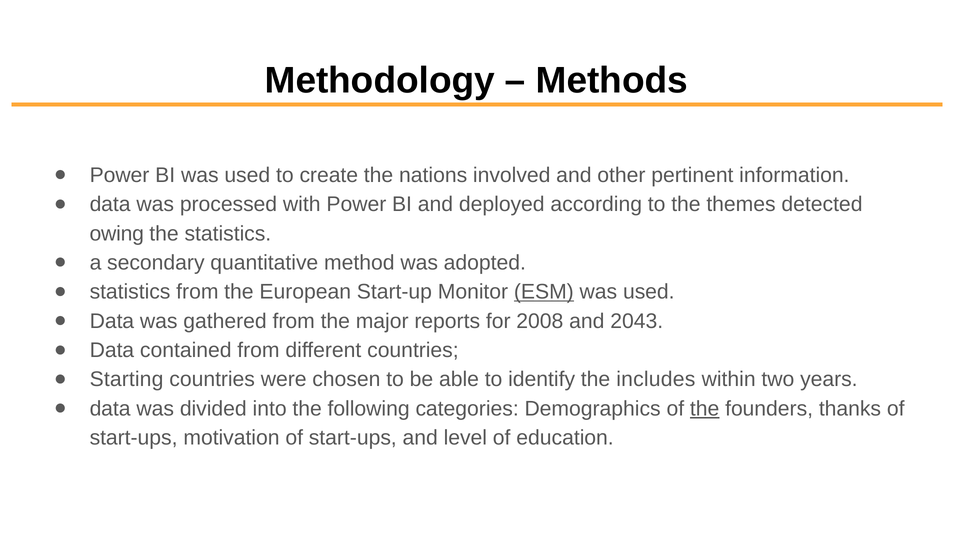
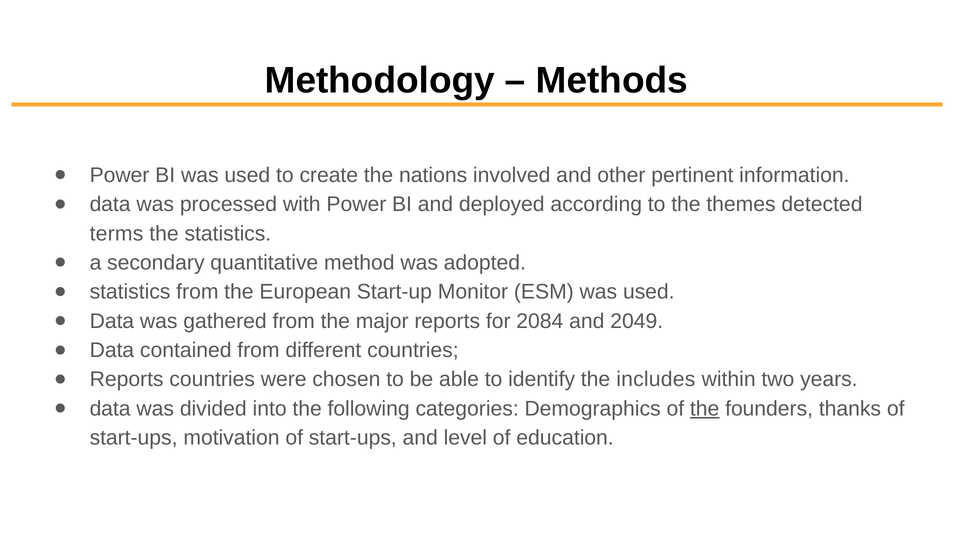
owing: owing -> terms (117, 234)
ESM underline: present -> none (544, 292)
2008: 2008 -> 2084 (540, 321)
2043: 2043 -> 2049 (637, 321)
Starting: Starting -> Reports (127, 380)
